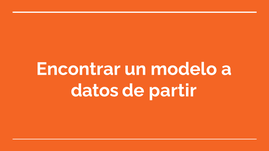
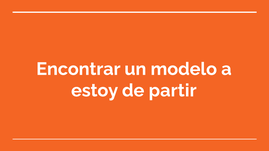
datos: datos -> estoy (95, 91)
